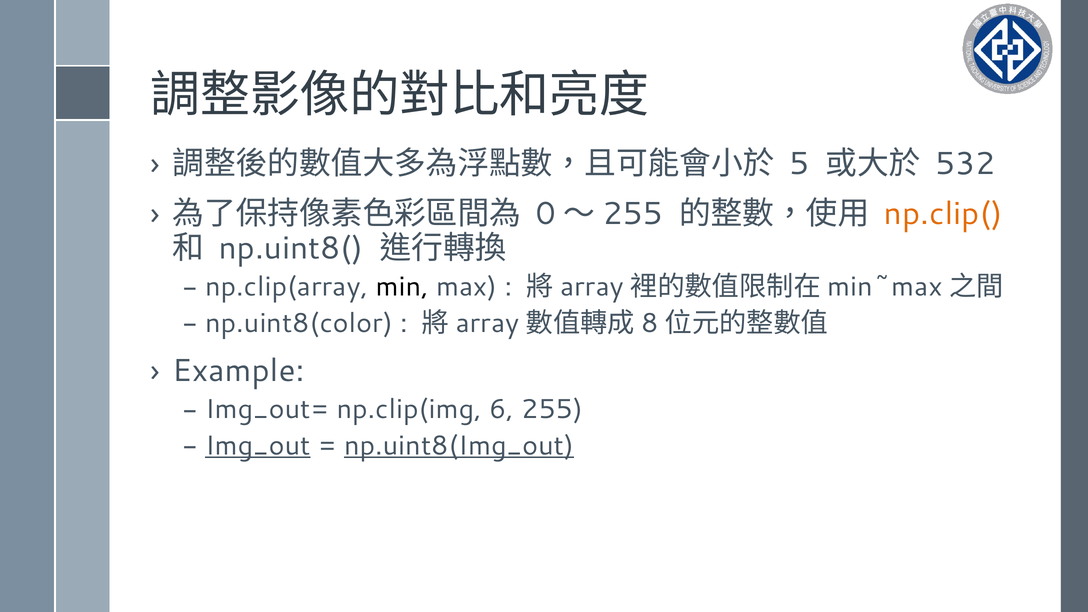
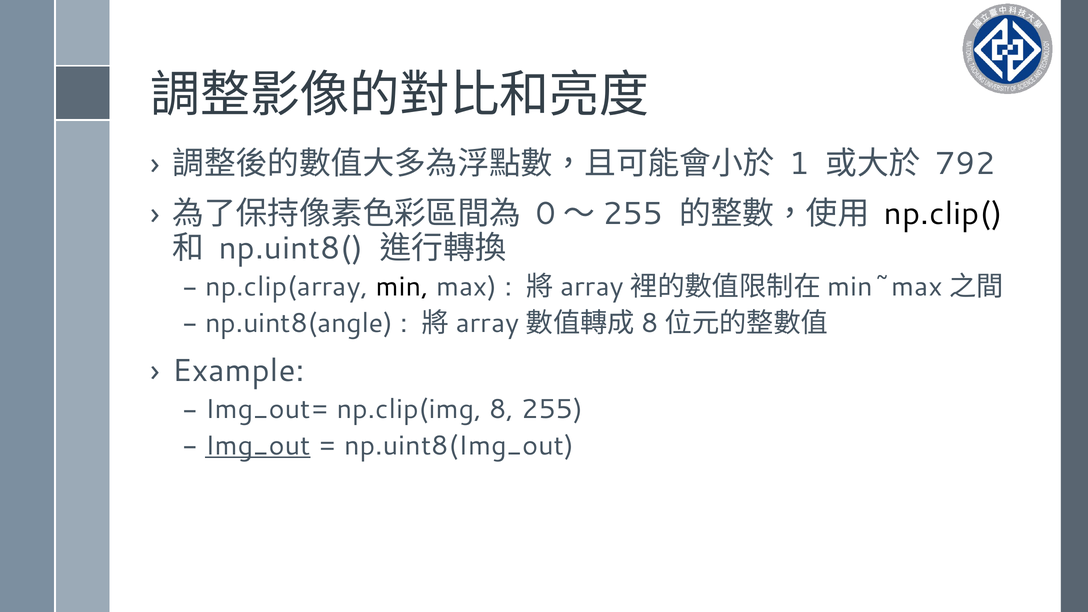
5: 5 -> 1 (799, 164)
532: 532 -> 792 (965, 164)
np.clip( colour: orange -> black (943, 214)
np.uint8(color: np.uint8(color -> np.uint8(angle (299, 323)
6: 6 -> 8 (502, 409)
np.uint8(Img_out underline: present -> none (459, 446)
